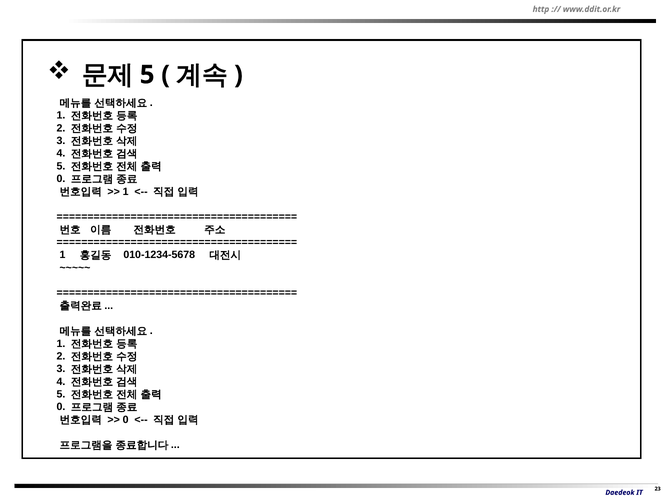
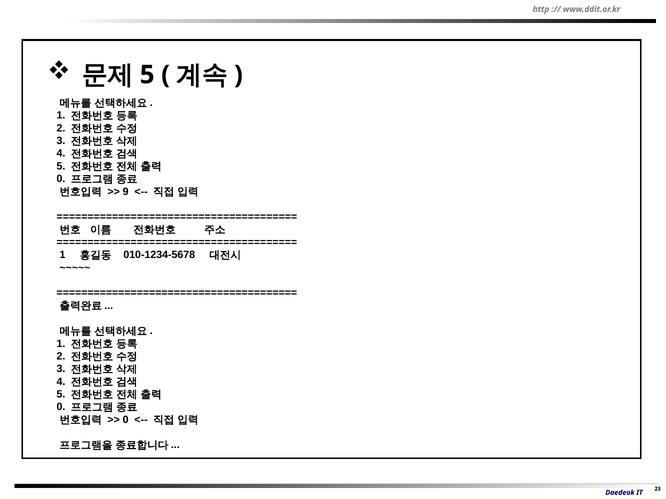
1: 1 -> 9 (126, 192)
